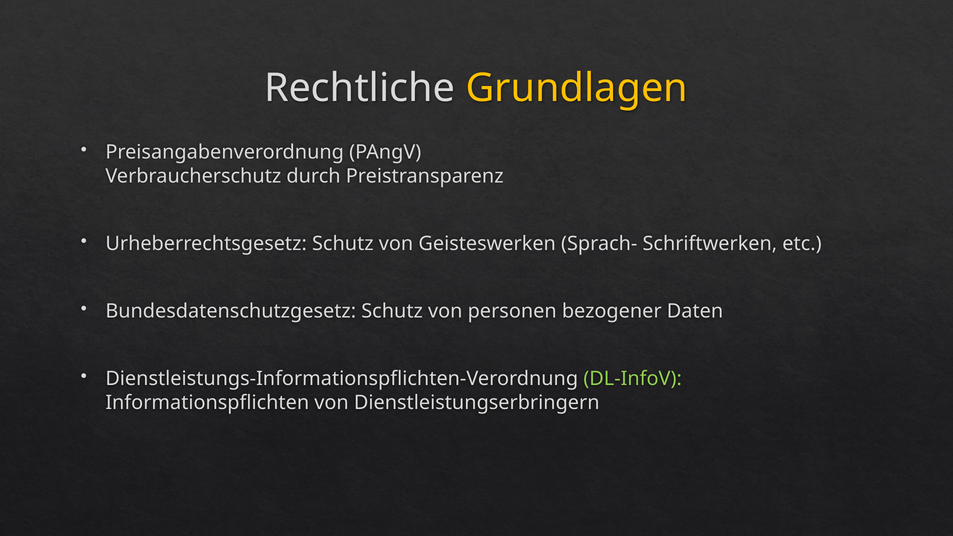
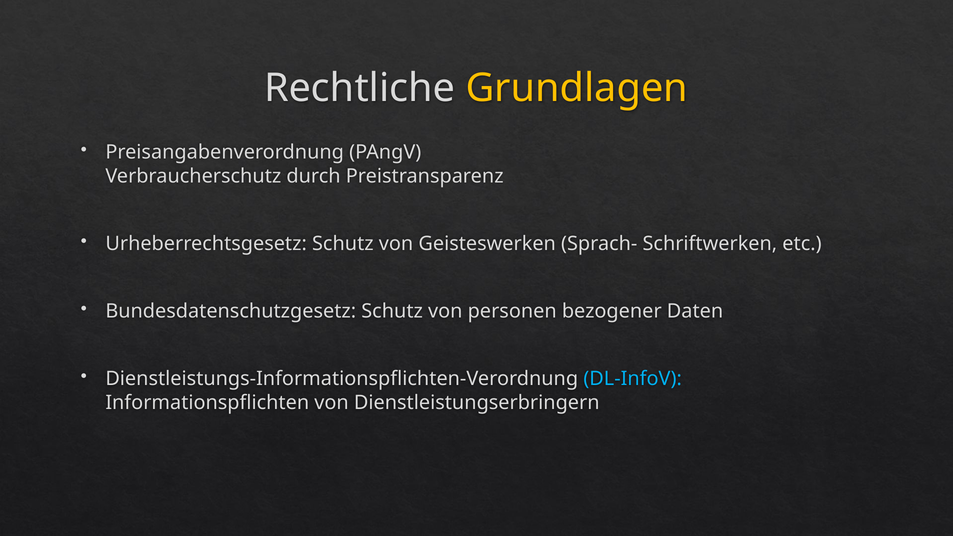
DL-InfoV colour: light green -> light blue (633, 379)
